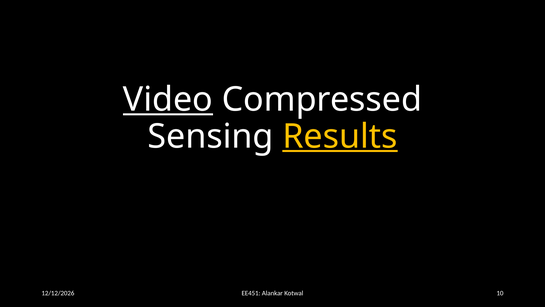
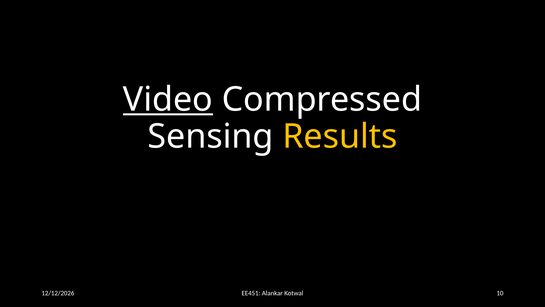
Results underline: present -> none (340, 136)
